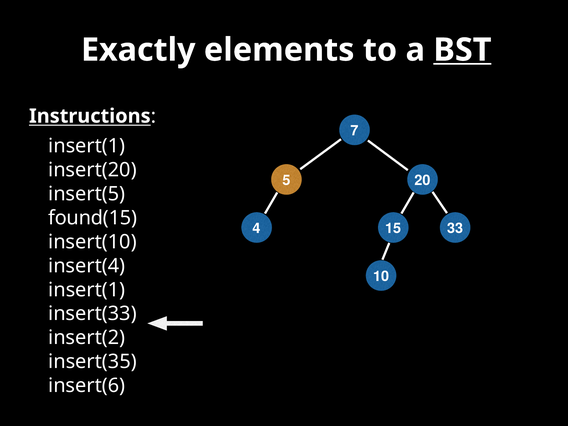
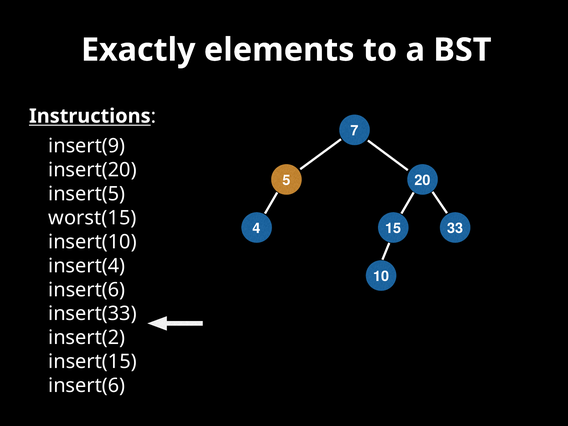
BST underline: present -> none (462, 50)
insert(1: insert(1 -> insert(9 (87, 146)
found(15: found(15 -> worst(15 (92, 218)
insert(1: insert(1 -> insert(6 (87, 290)
insert(35: insert(35 -> insert(15 (92, 362)
